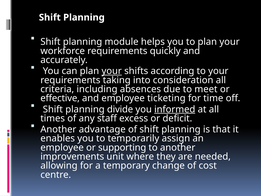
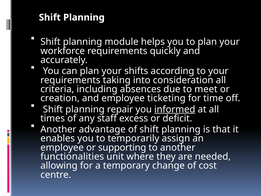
your underline: present -> none (112, 71)
effective: effective -> creation (60, 98)
divide: divide -> repair (120, 109)
improvements: improvements -> functionalities (72, 156)
